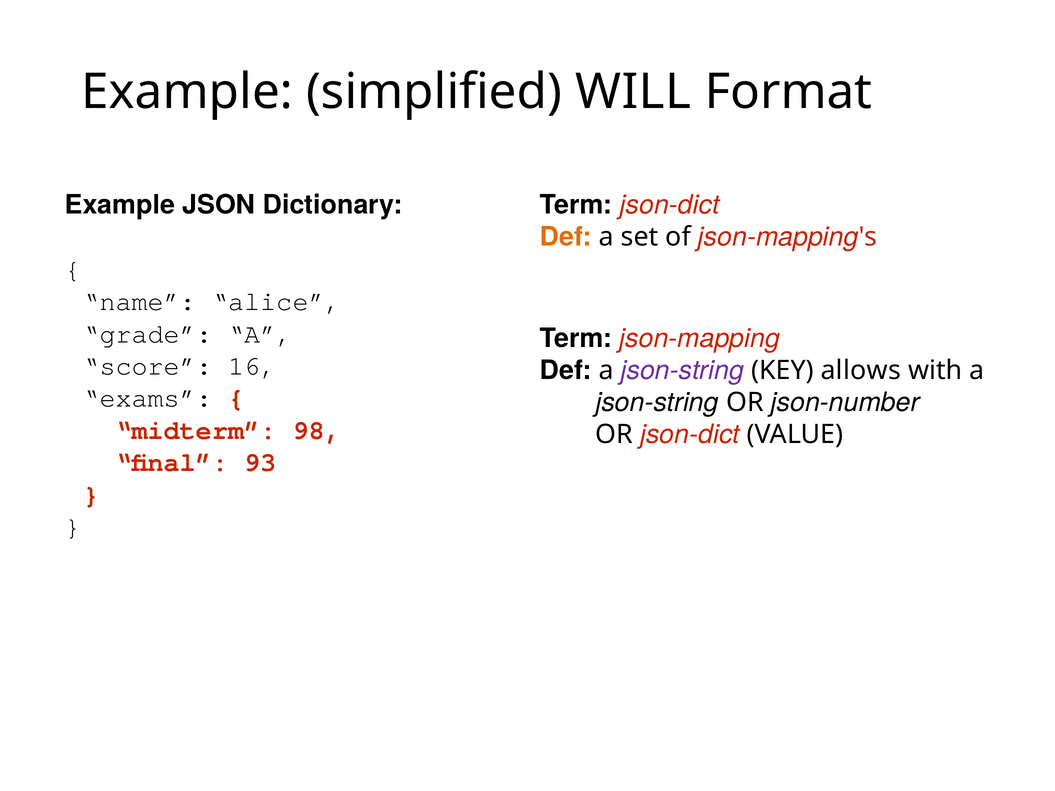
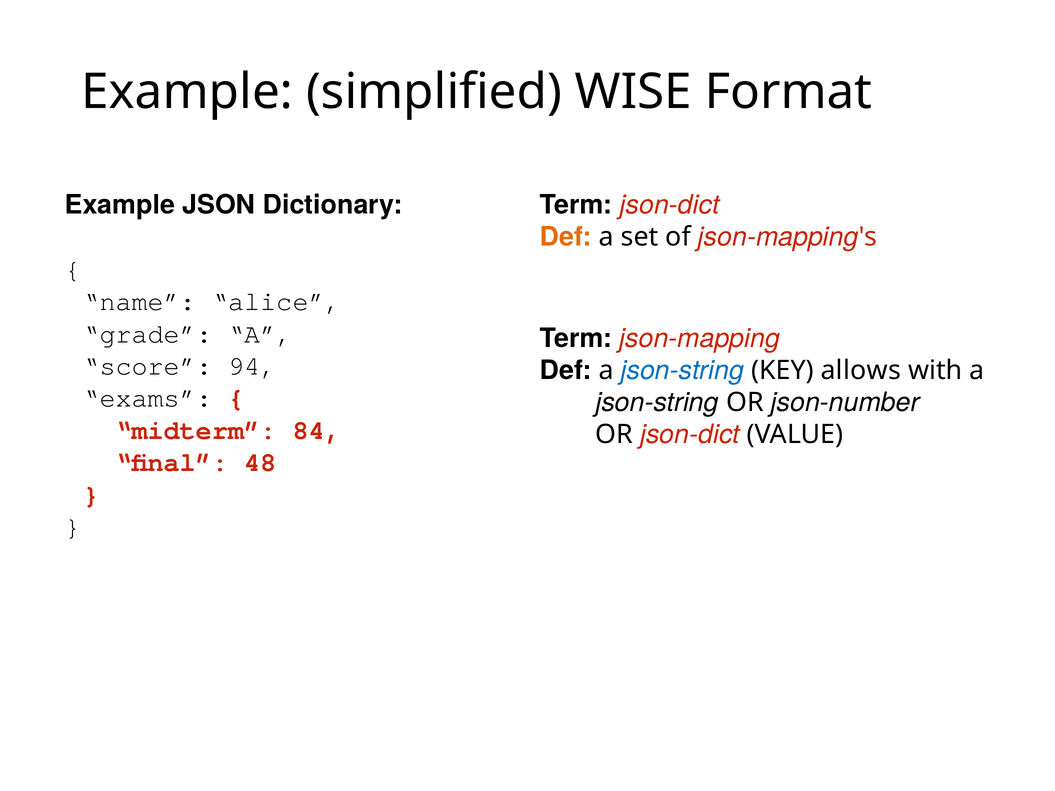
WILL: WILL -> WISE (633, 92)
16: 16 -> 94 (252, 366)
json-string colour: purple -> blue (682, 371)
98: 98 -> 84 (317, 430)
93: 93 -> 48 (260, 463)
